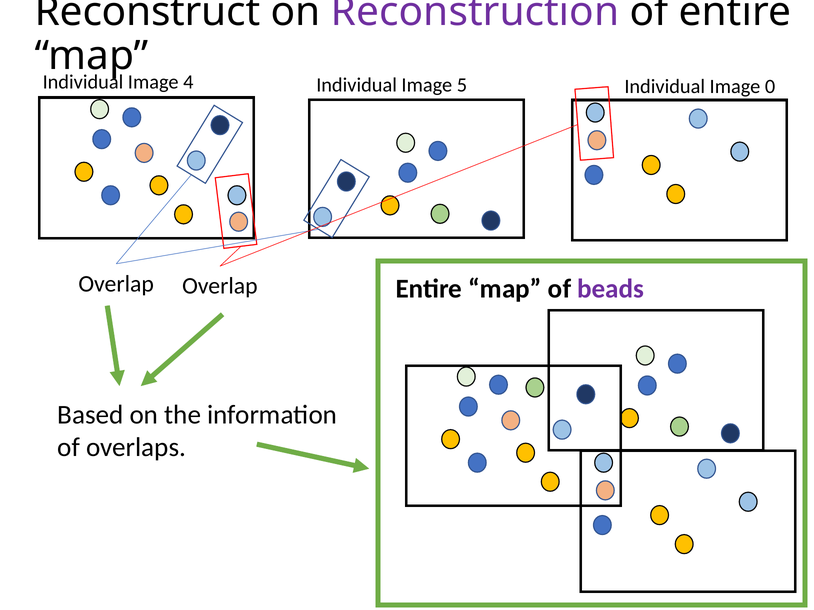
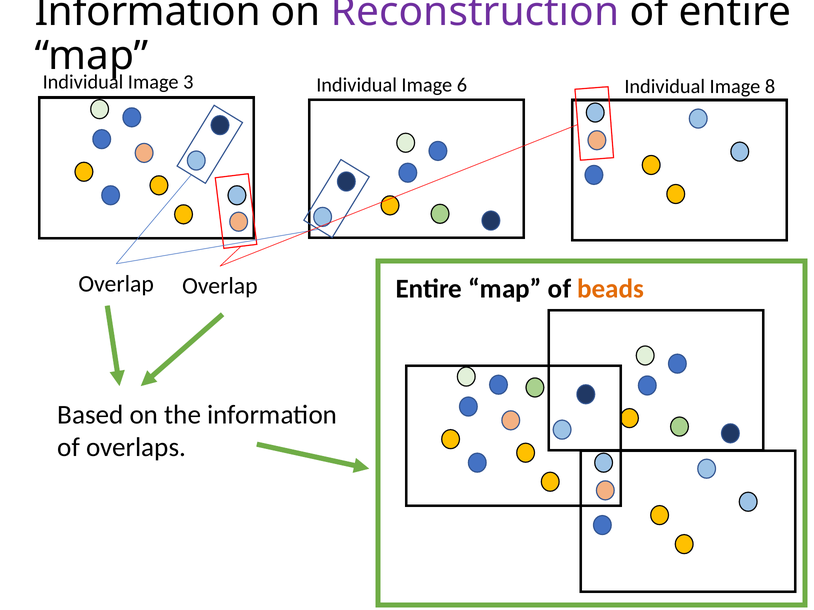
Reconstruct: Reconstruct -> Information (148, 12)
4: 4 -> 3 (188, 82)
0: 0 -> 8 (770, 87)
5: 5 -> 6 (462, 85)
beads colour: purple -> orange (611, 289)
